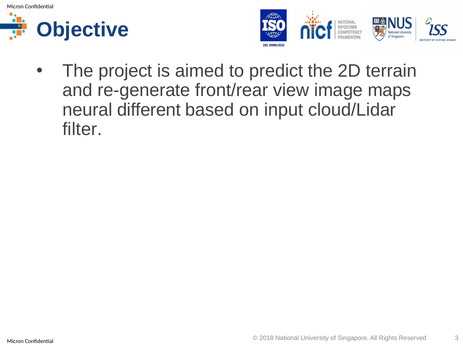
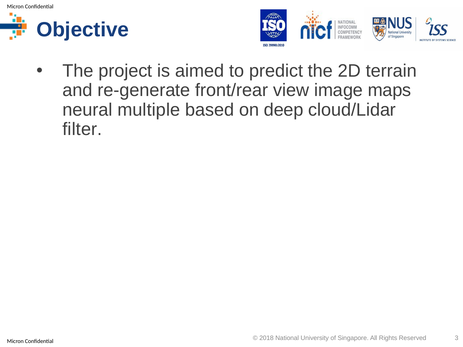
different: different -> multiple (149, 110)
input: input -> deep (284, 110)
